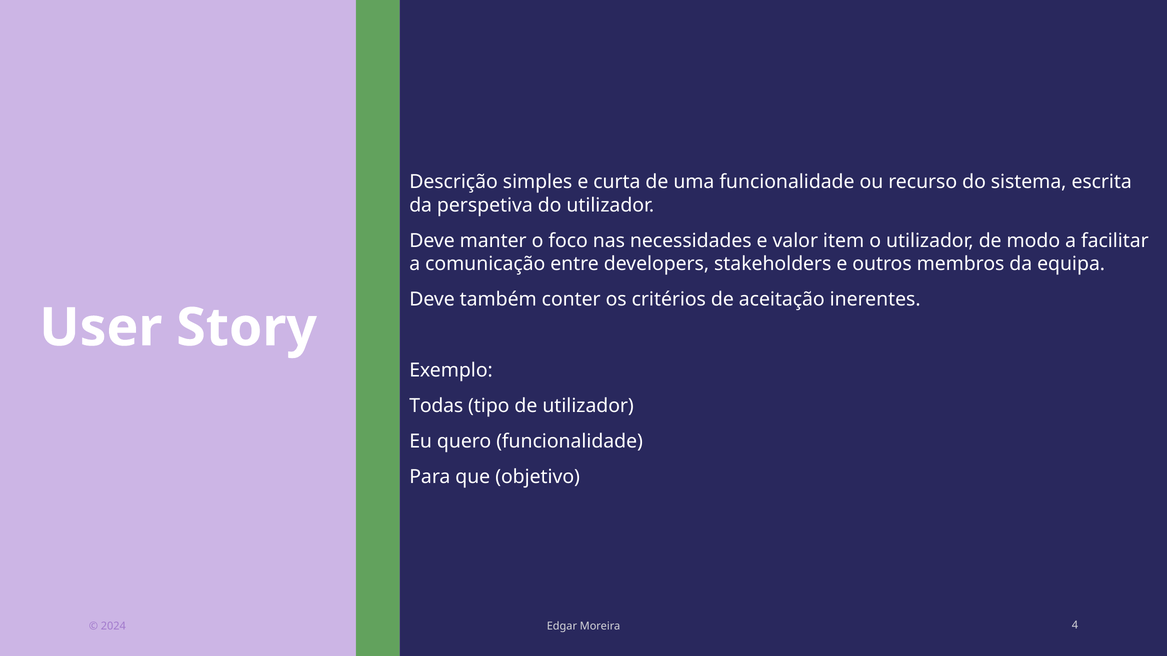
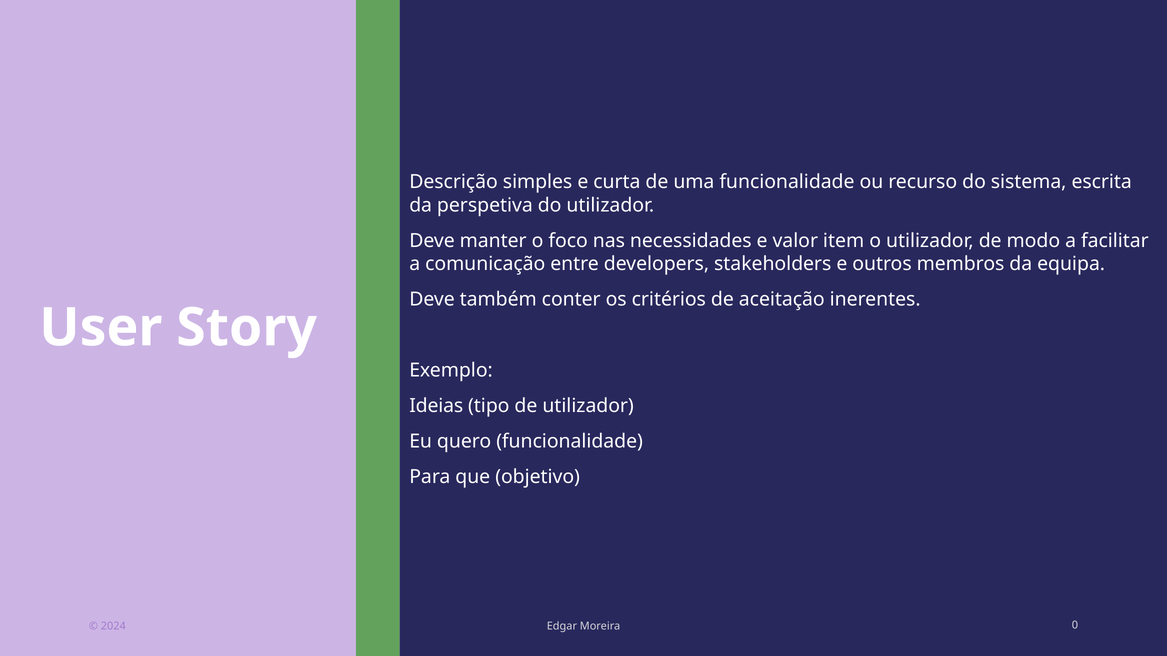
Todas: Todas -> Ideias (436, 406)
4: 4 -> 0 (1075, 626)
